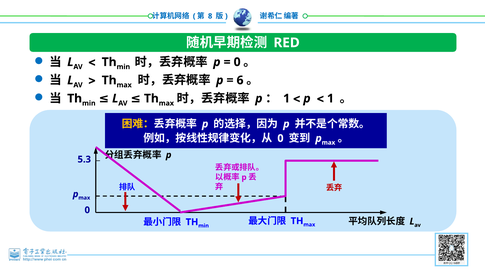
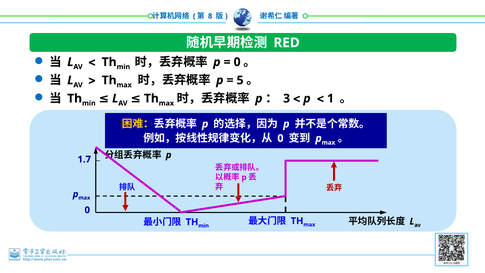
6: 6 -> 5 (240, 80)
1: 1 -> 3 (287, 98)
5.3: 5.3 -> 1.7 (84, 159)
